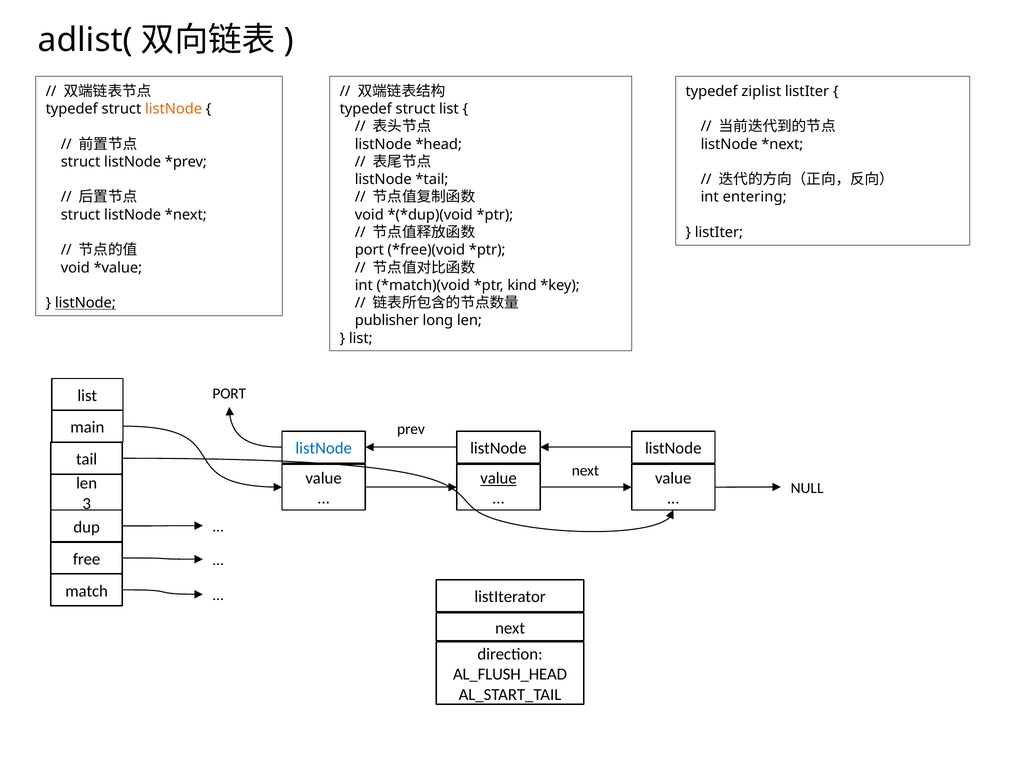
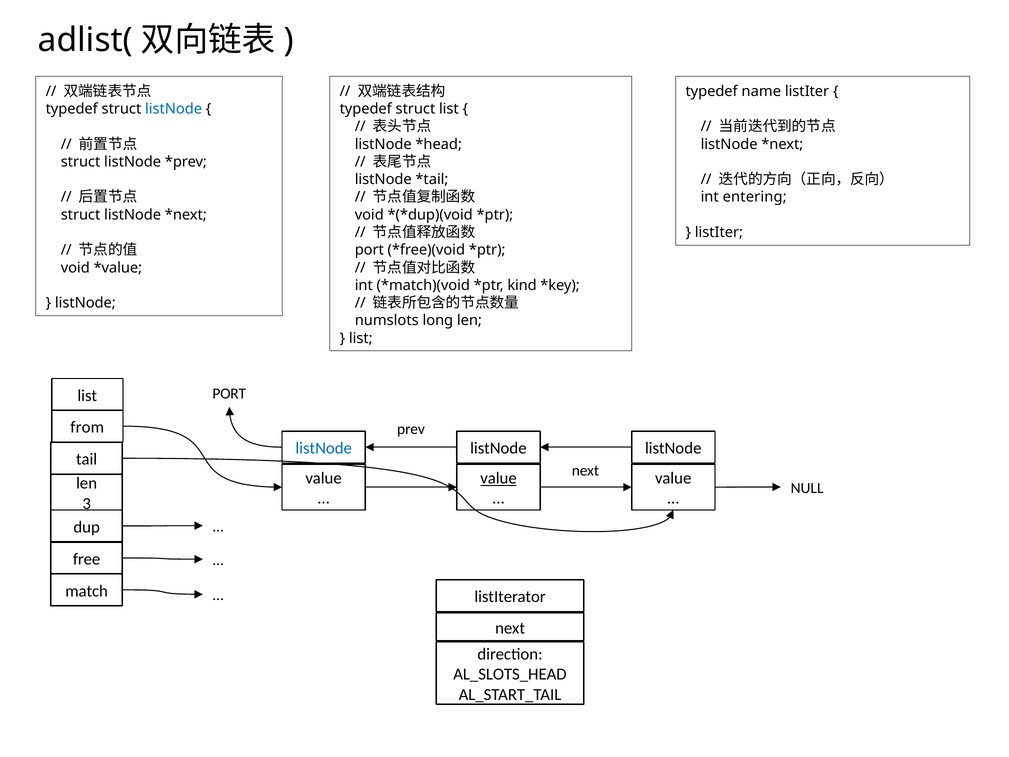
ziplist: ziplist -> name (761, 91)
listNode colour: orange -> blue (174, 109)
listNode underline: present -> none (85, 303)
publisher: publisher -> numslots (387, 320)
main: main -> from (87, 427)
AL_FLUSH_HEAD: AL_FLUSH_HEAD -> AL_SLOTS_HEAD (510, 674)
